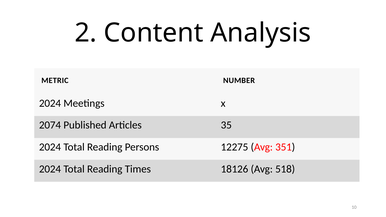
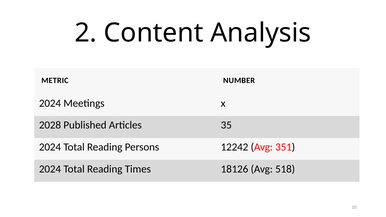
2074: 2074 -> 2028 (50, 125)
12275: 12275 -> 12242 (234, 147)
